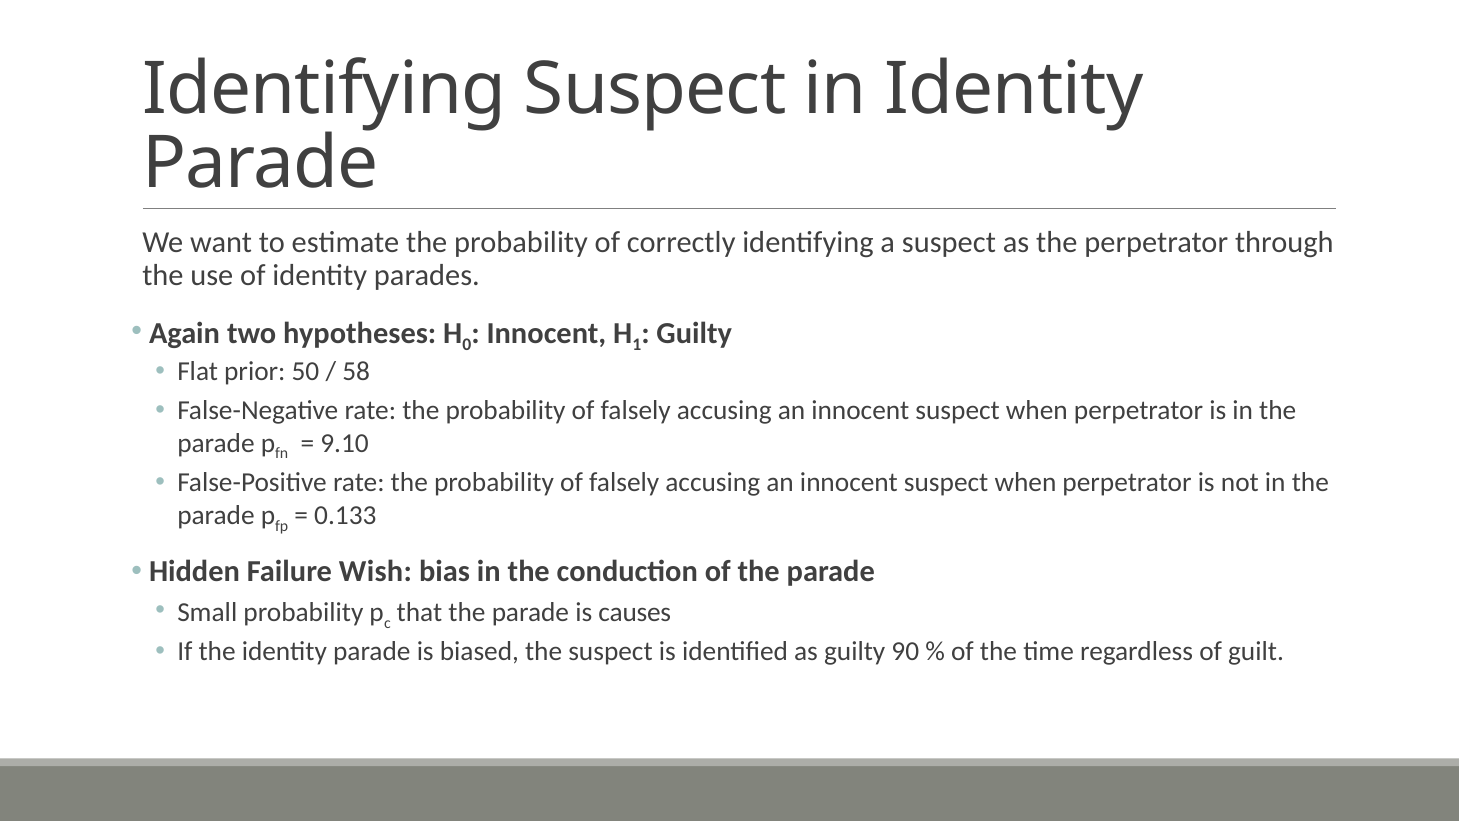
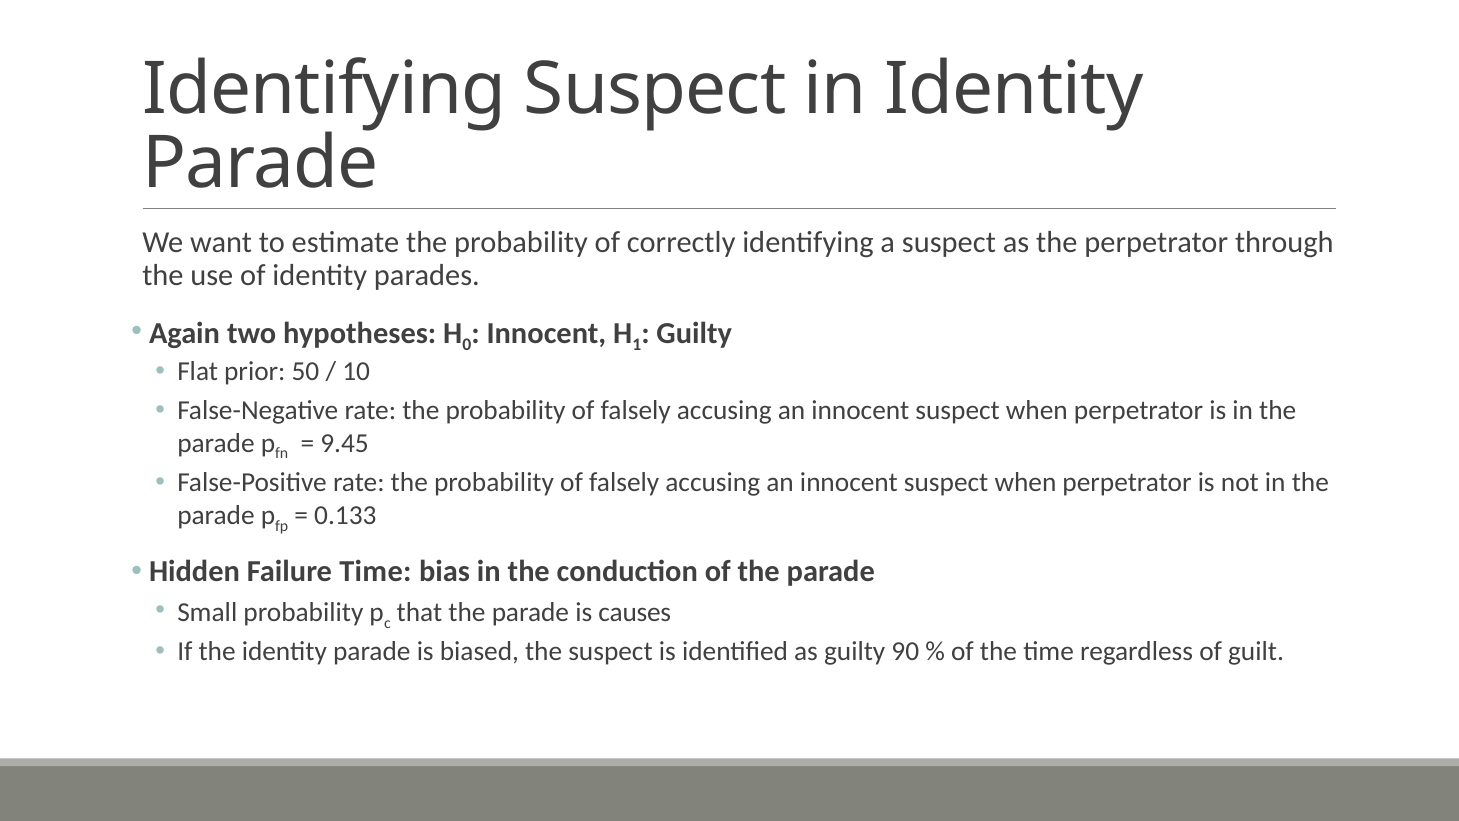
58: 58 -> 10 (356, 371)
9.10: 9.10 -> 9.45 (345, 443)
Failure Wish: Wish -> Time (375, 571)
